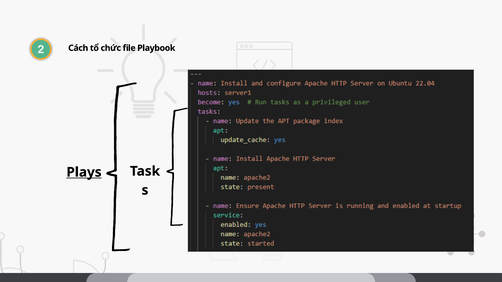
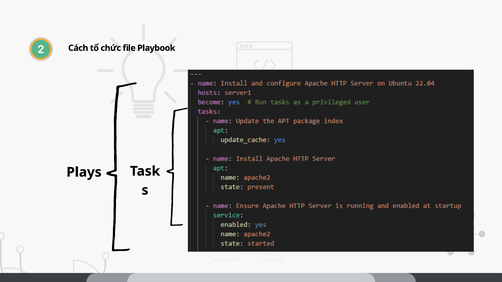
Plays underline: present -> none (84, 172)
